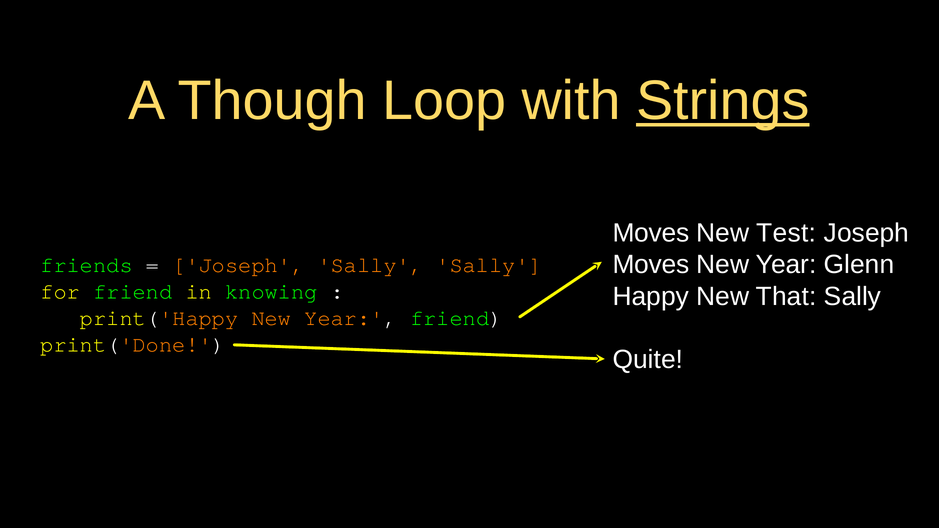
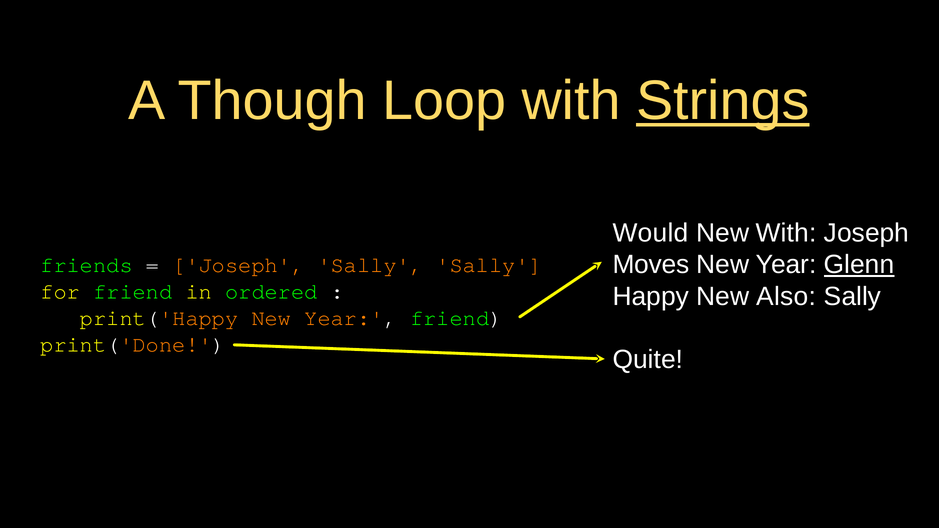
Moves: Moves -> Would (651, 233)
New Test: Test -> With (786, 233)
Glenn underline: none -> present (859, 265)
knowing: knowing -> ordered (271, 292)
That: That -> Also (786, 296)
